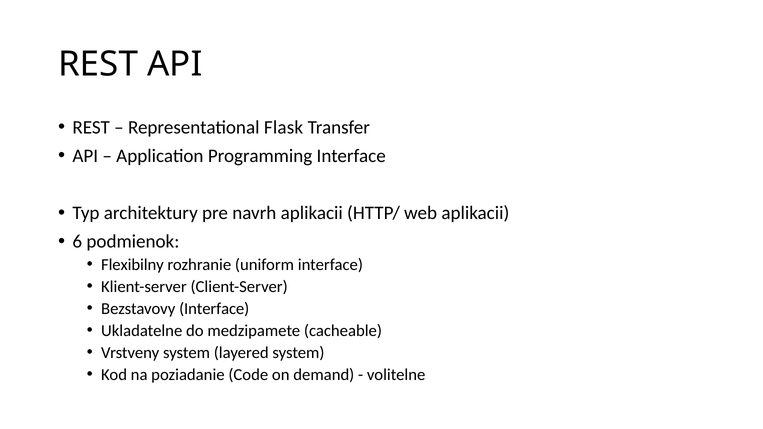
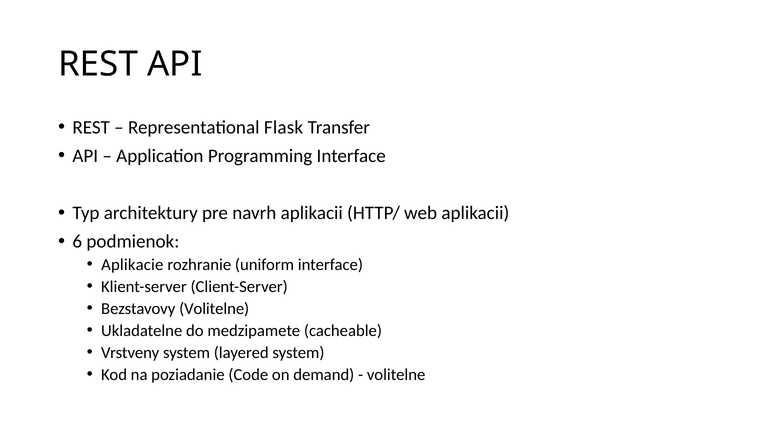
Flexibilny: Flexibilny -> Aplikacie (132, 265)
Bezstavovy Interface: Interface -> Volitelne (214, 309)
